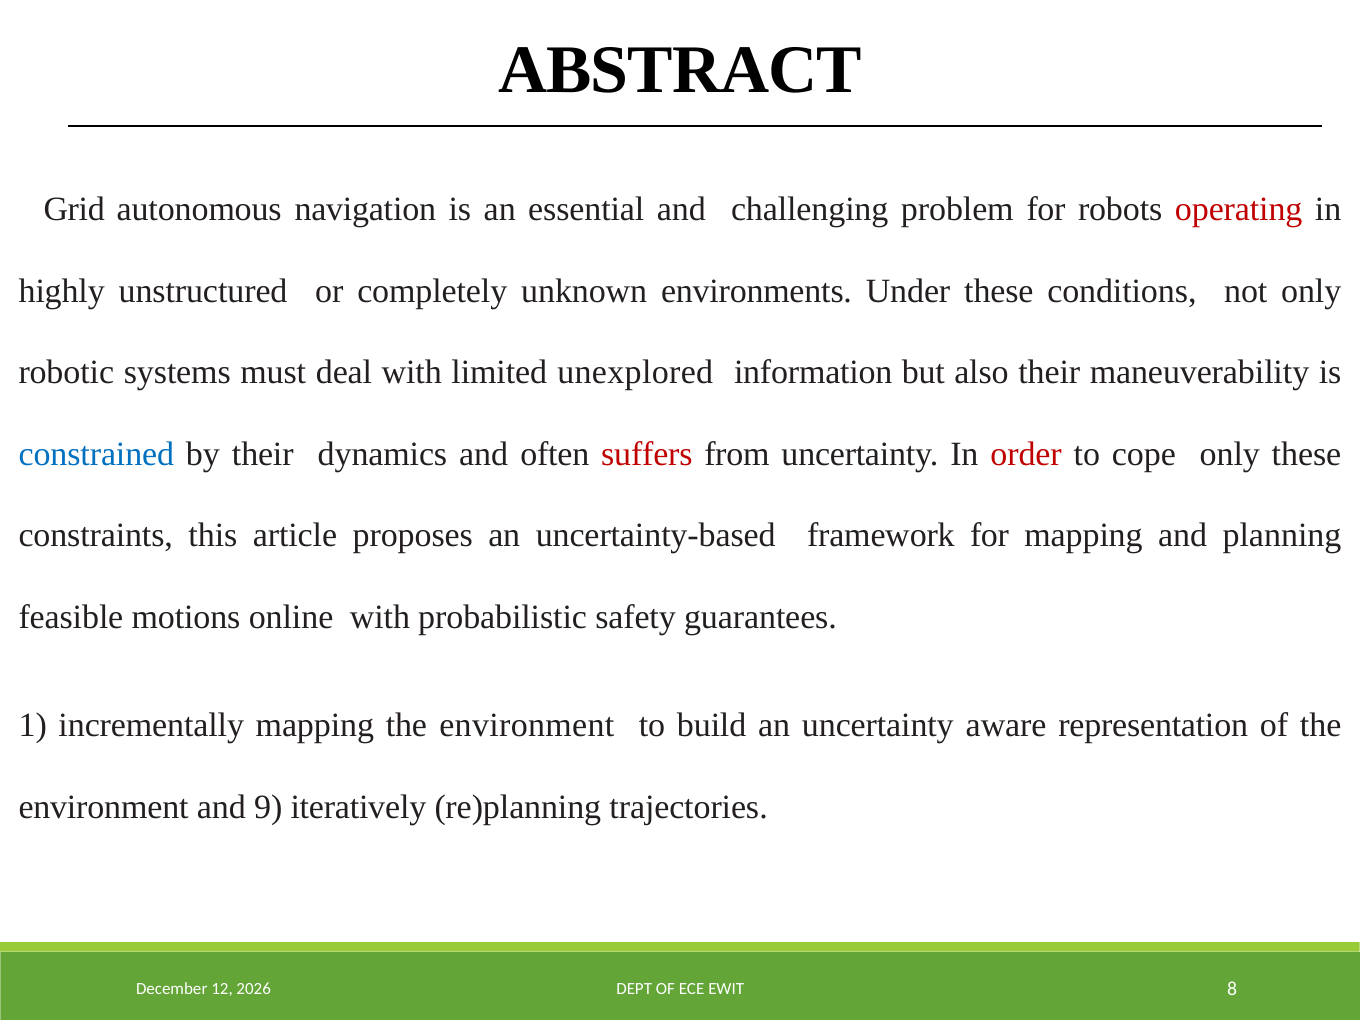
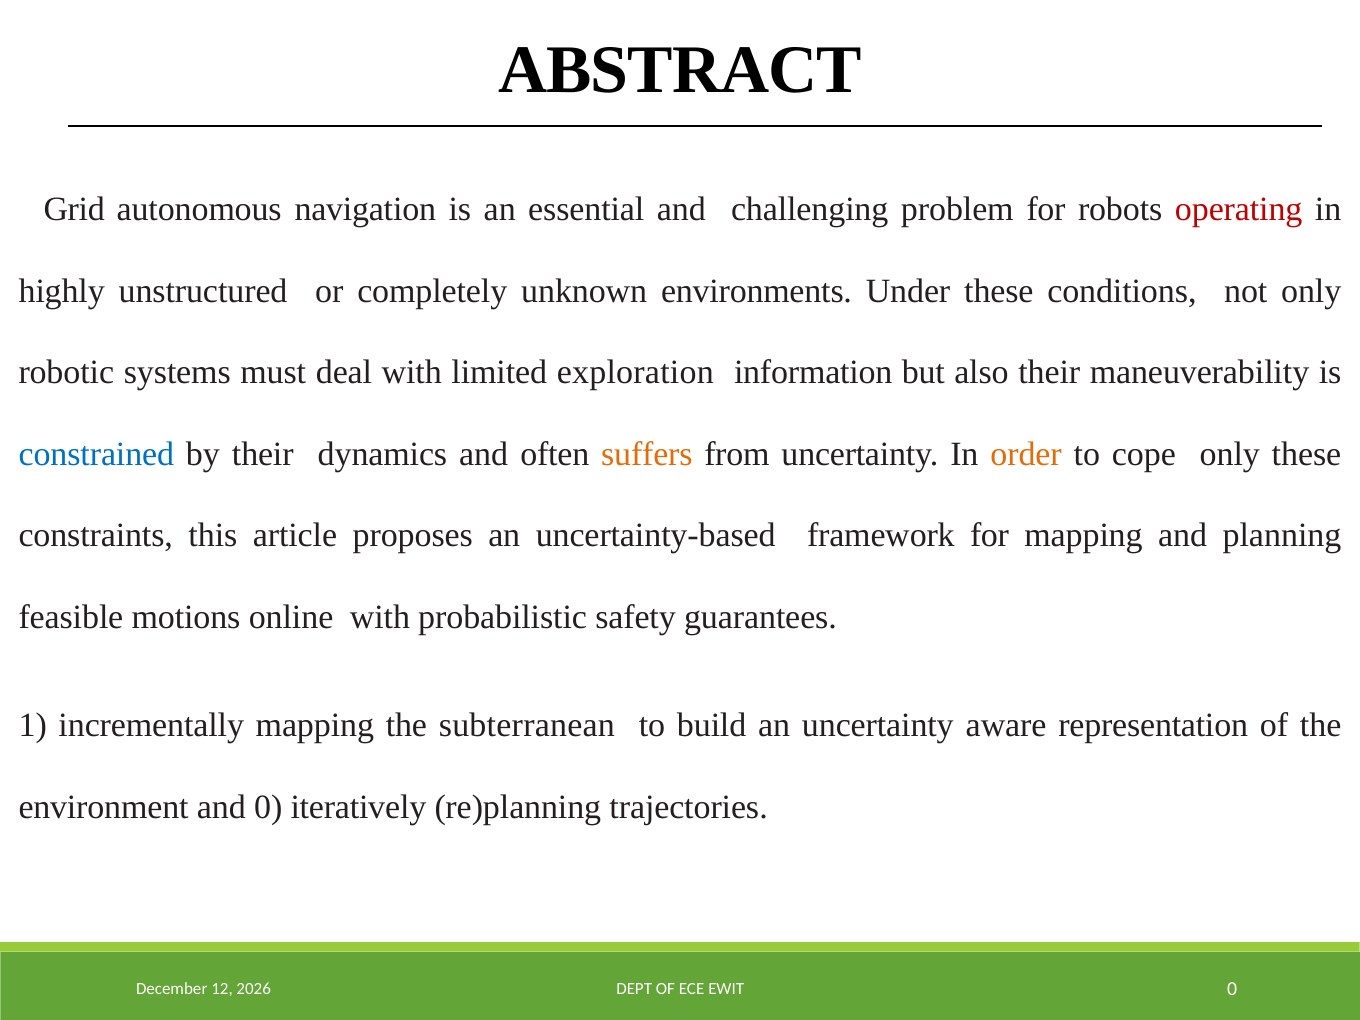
unexplored: unexplored -> exploration (635, 373)
suffers colour: red -> orange (647, 454)
order colour: red -> orange (1026, 454)
mapping the environment: environment -> subterranean (527, 725)
and 9: 9 -> 0 (268, 807)
EWIT 8: 8 -> 0 (1232, 989)
